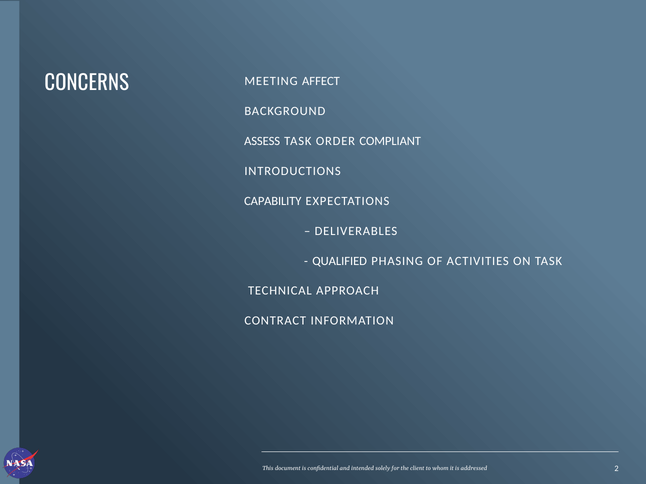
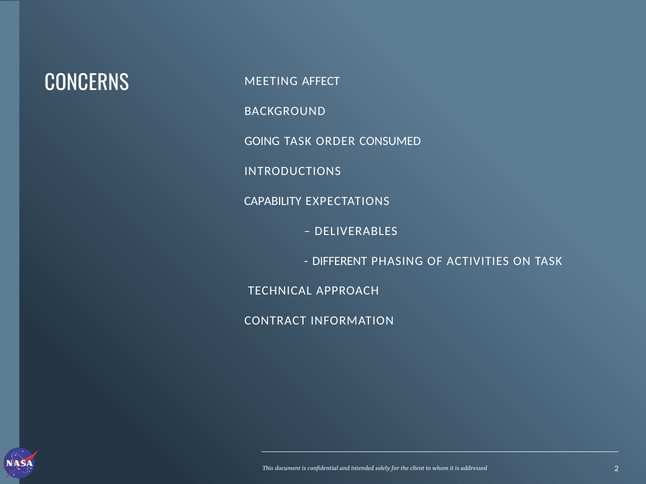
ASSESS: ASSESS -> GOING (262, 141)
COMPLIANT: COMPLIANT -> CONSUMED (390, 141)
QUALIFIED: QUALIFIED -> DIFFERENT (340, 261)
